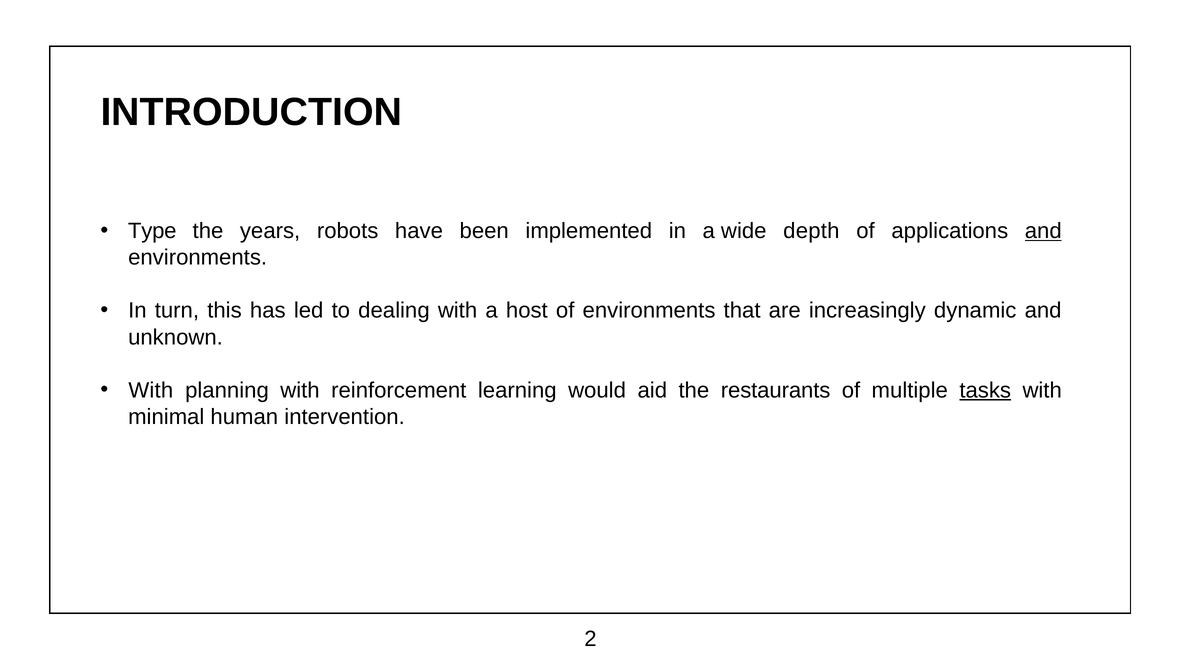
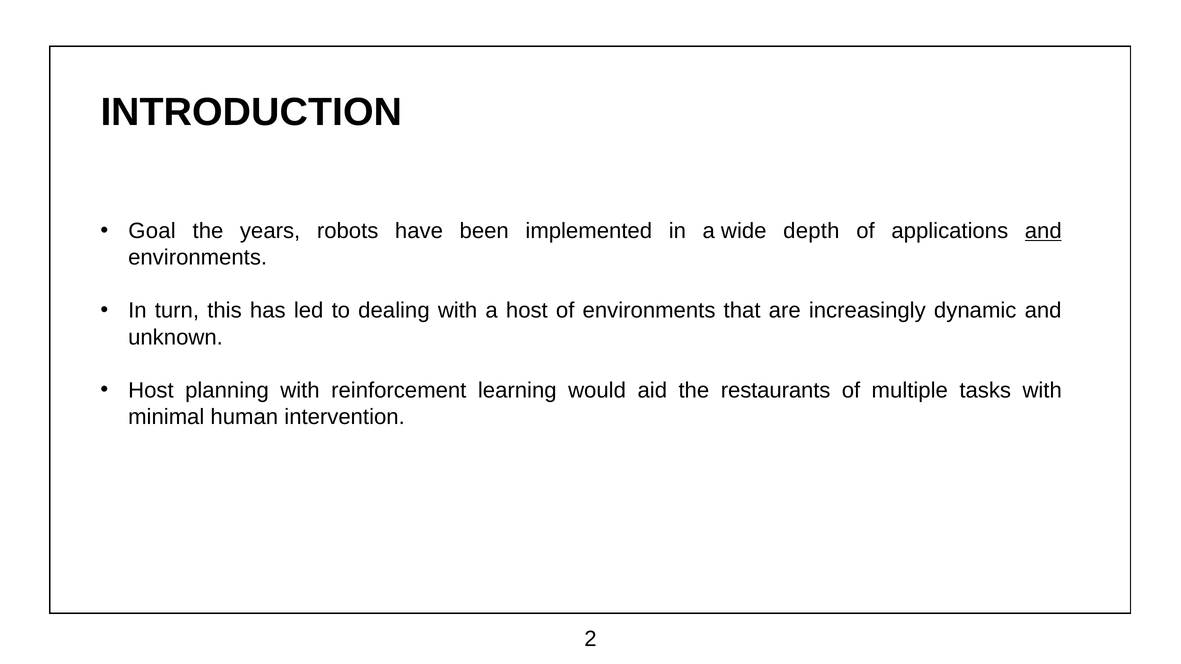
Type: Type -> Goal (152, 231)
With: With -> Host (151, 391)
tasks underline: present -> none (985, 391)
